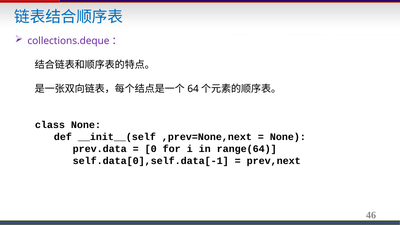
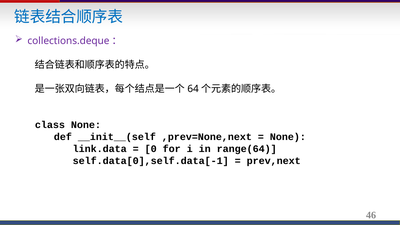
prev.data: prev.data -> link.data (100, 149)
